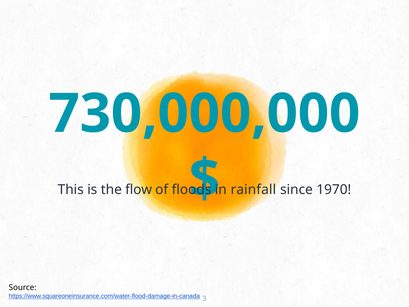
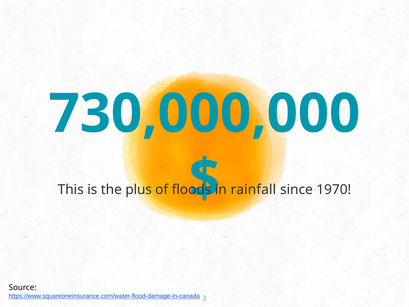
flow: flow -> plus (139, 189)
